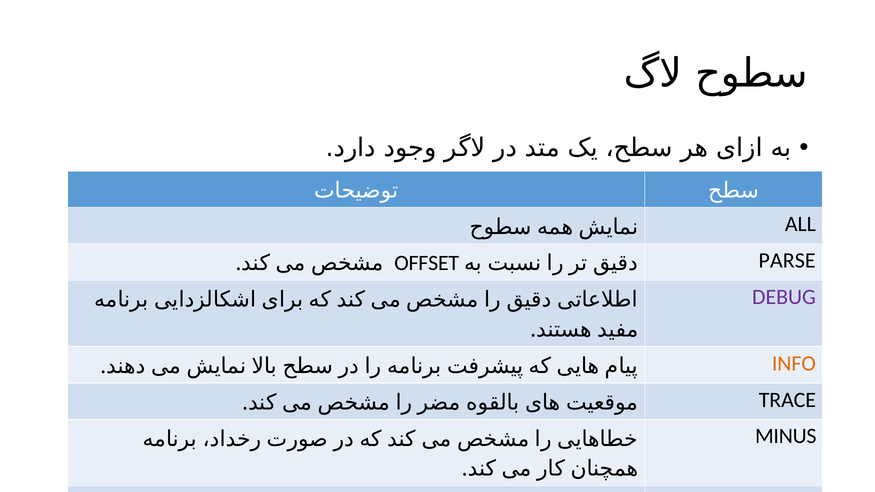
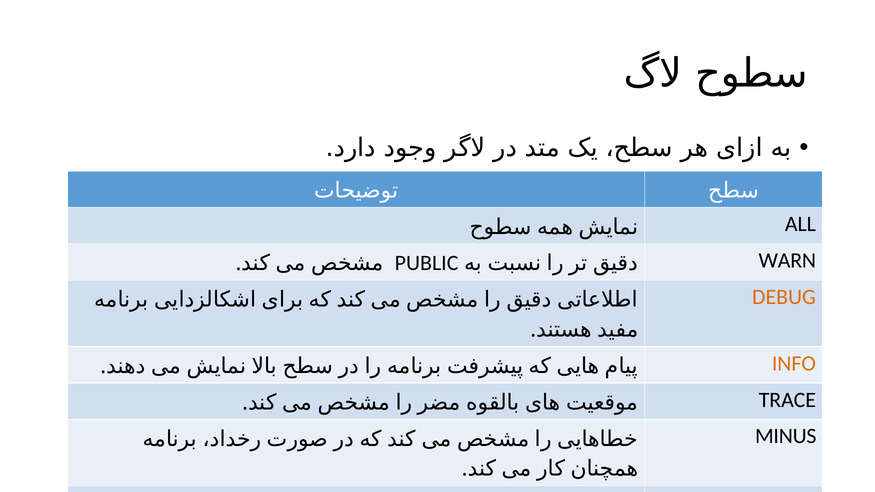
OFFSET: OFFSET -> PUBLIC (427, 263)
PARSE: PARSE -> WARN (787, 261)
DEBUG colour: purple -> orange (784, 297)
